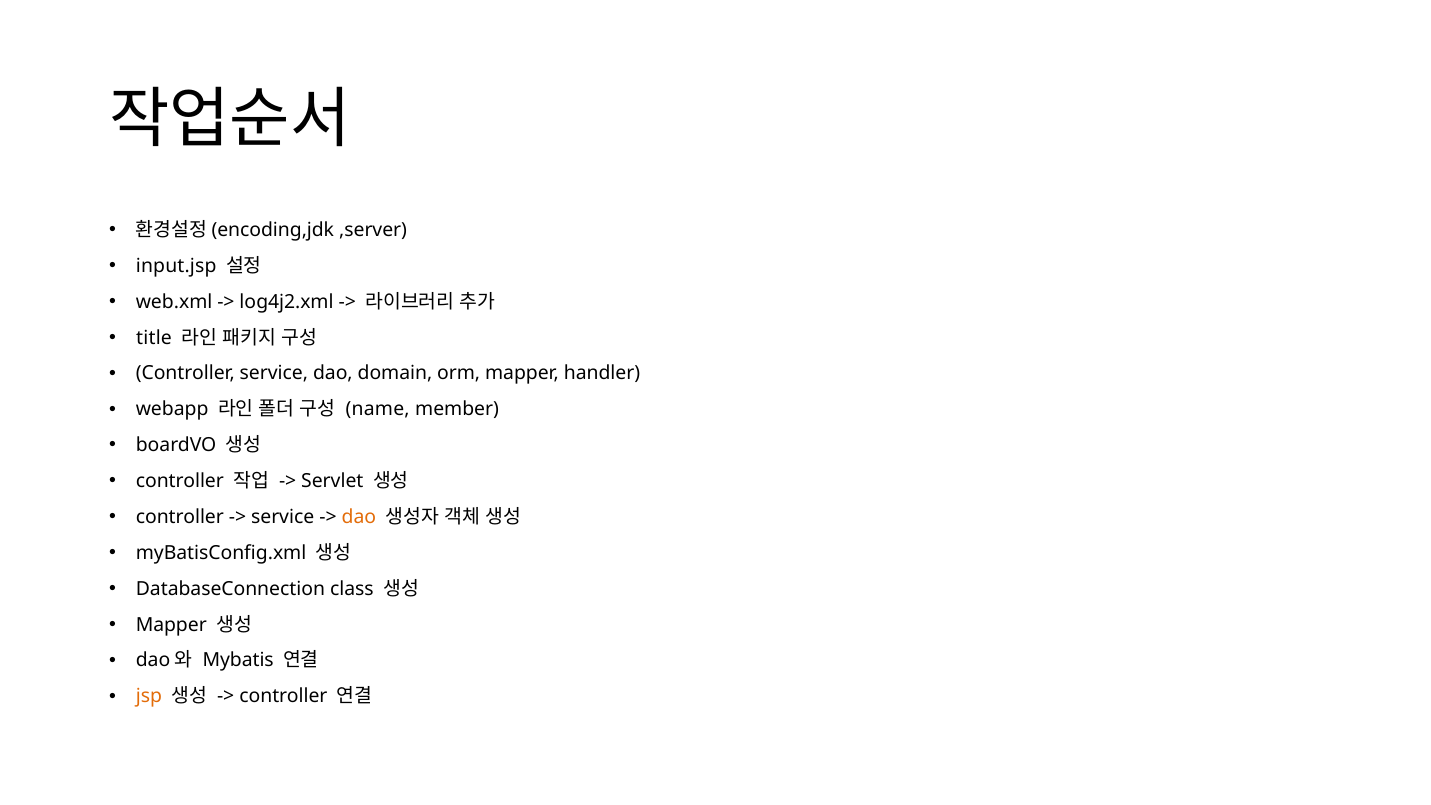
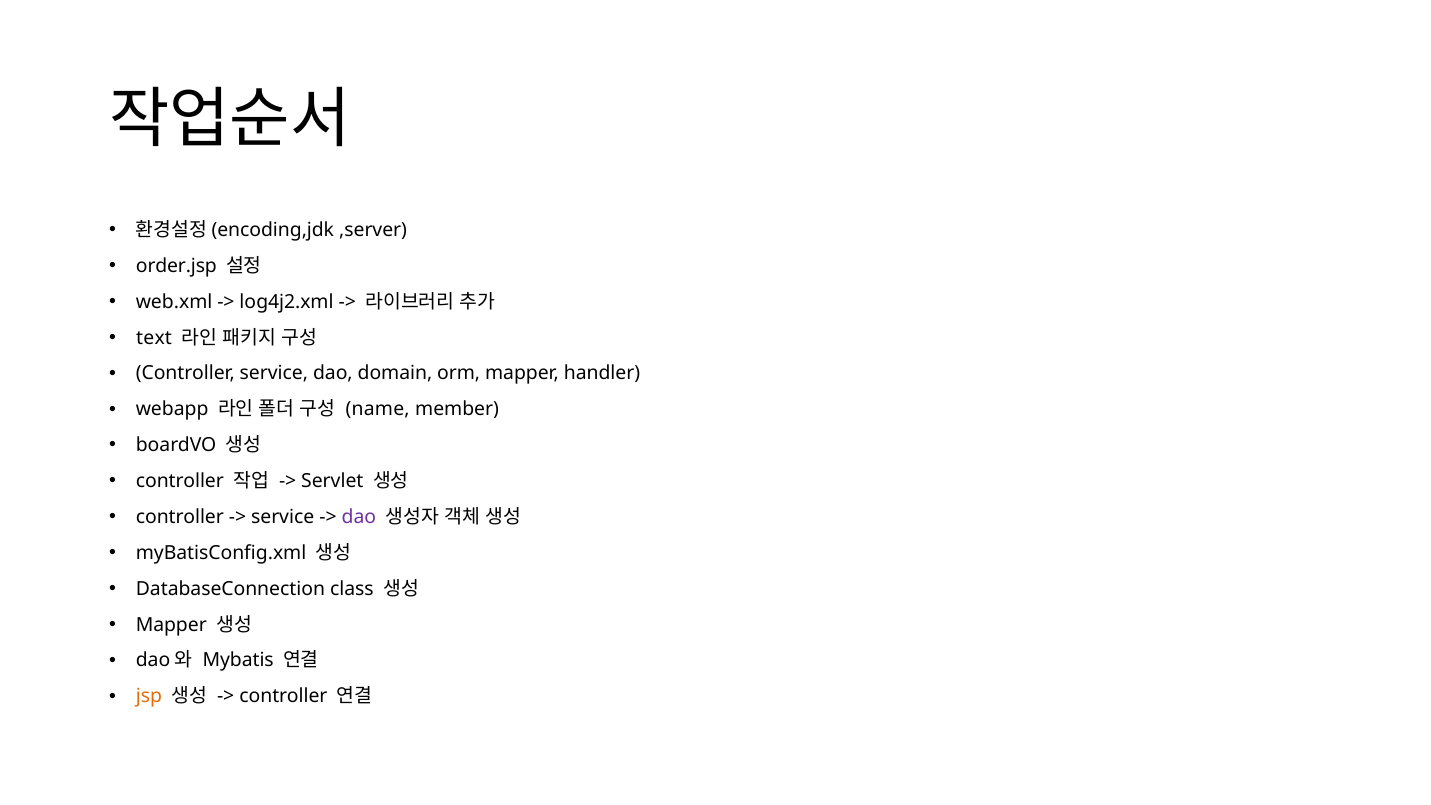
input.jsp: input.jsp -> order.jsp (176, 266)
title: title -> text (154, 338)
dao colour: orange -> purple (359, 517)
